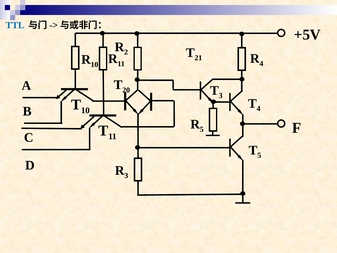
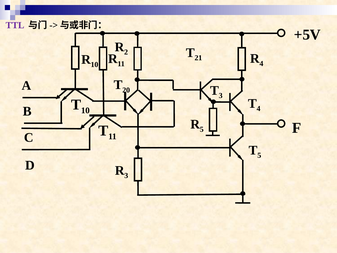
TTL colour: blue -> purple (15, 25)
